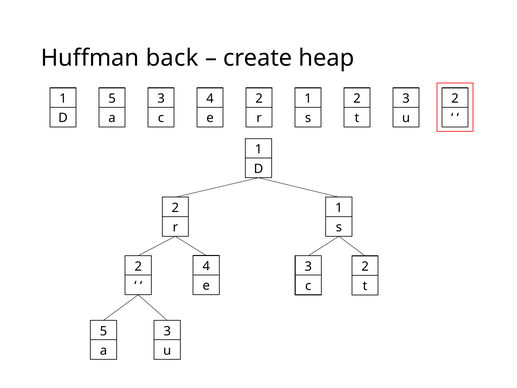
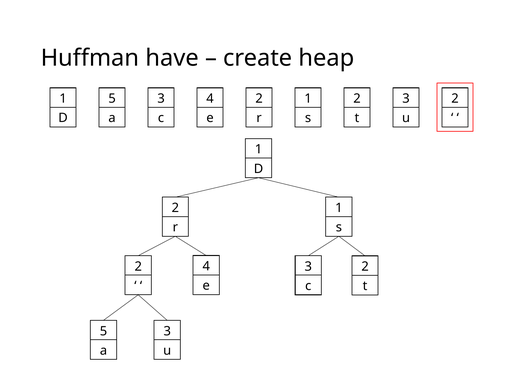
back: back -> have (172, 58)
